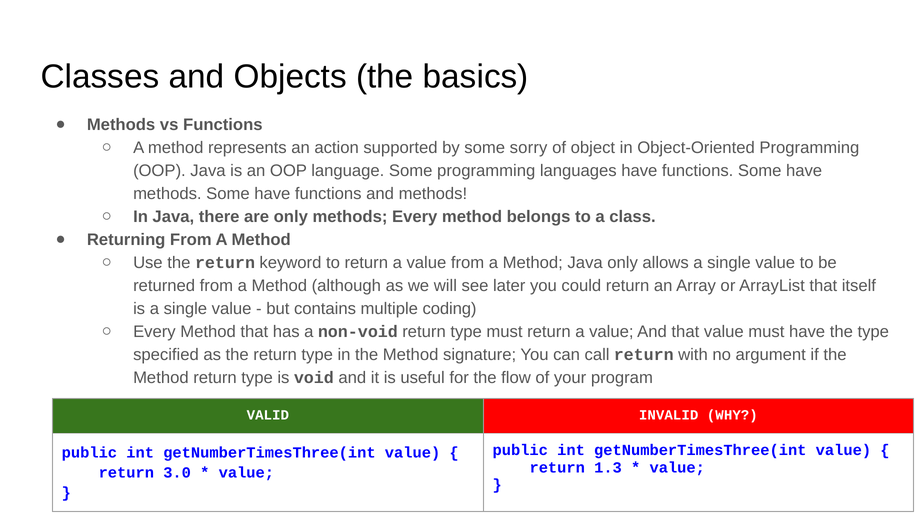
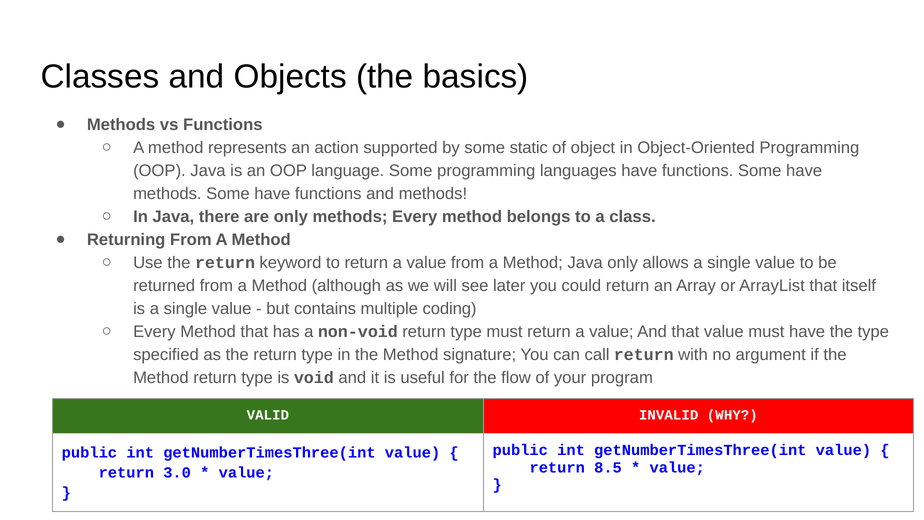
sorry: sorry -> static (529, 147)
1.3: 1.3 -> 8.5 (608, 467)
